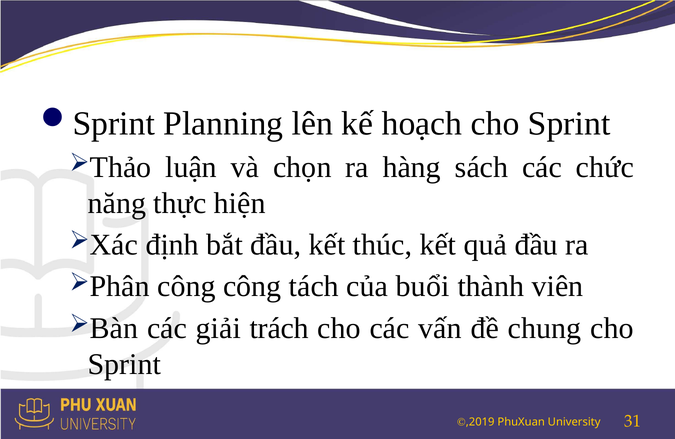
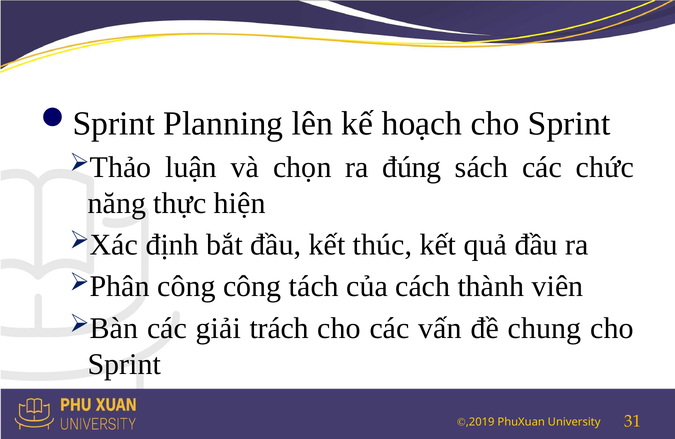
hàng: hàng -> đúng (412, 167)
buổi: buổi -> cách (423, 286)
